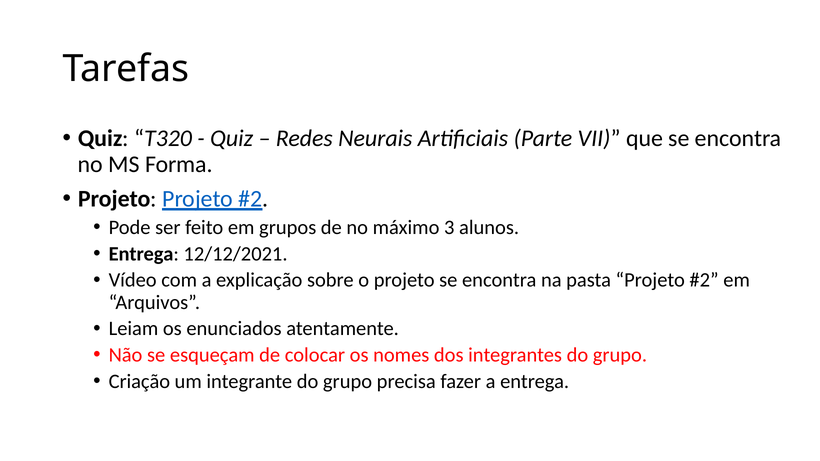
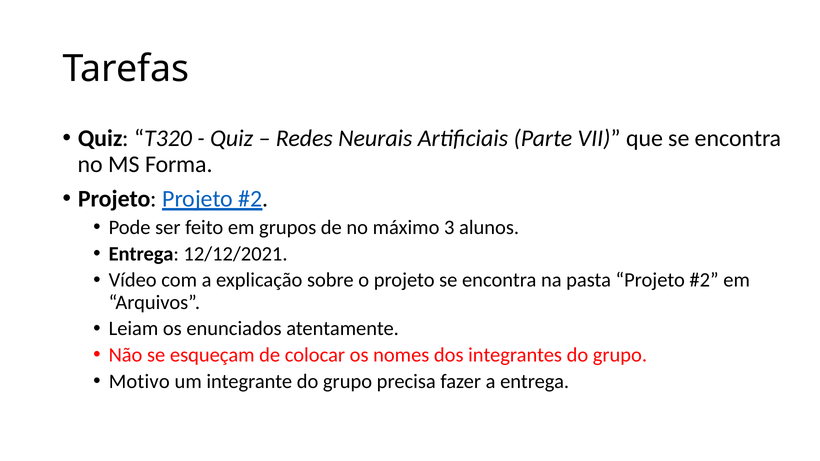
Criação: Criação -> Motivo (139, 382)
